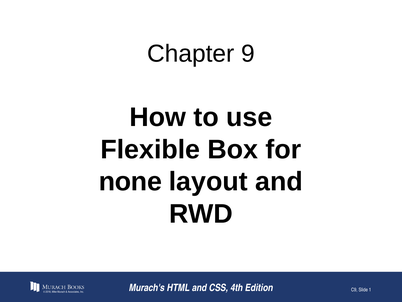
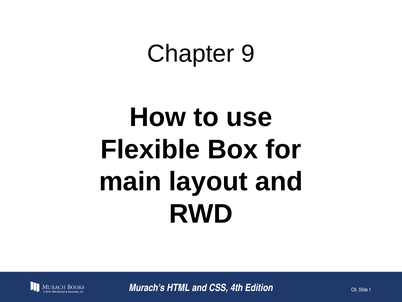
none: none -> main (130, 181)
